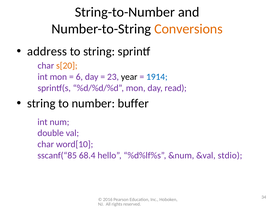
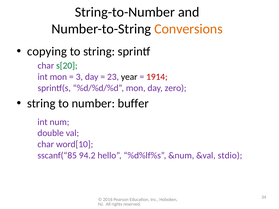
address: address -> copying (47, 52)
s[20 colour: orange -> green (67, 66)
6: 6 -> 3 (79, 77)
1914 colour: blue -> red (157, 77)
read: read -> zero (176, 88)
68.4: 68.4 -> 94.2 (87, 156)
